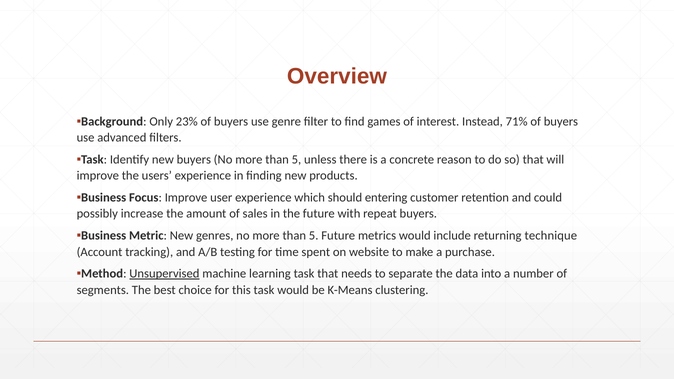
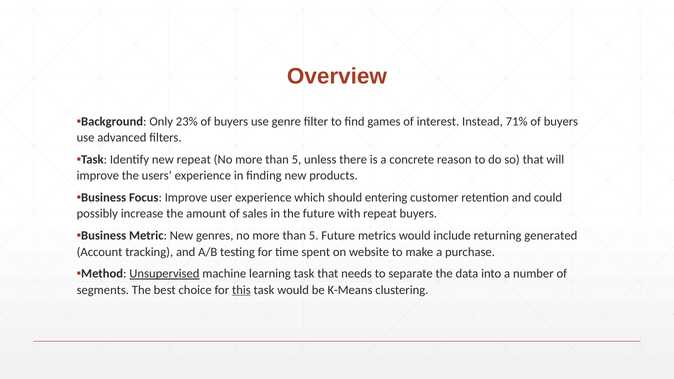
new buyers: buyers -> repeat (194, 160)
technique: technique -> generated (551, 236)
this underline: none -> present (241, 290)
